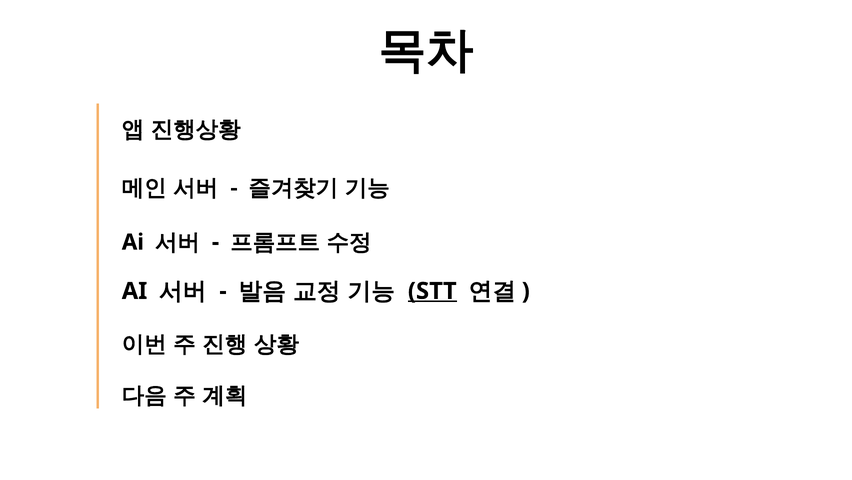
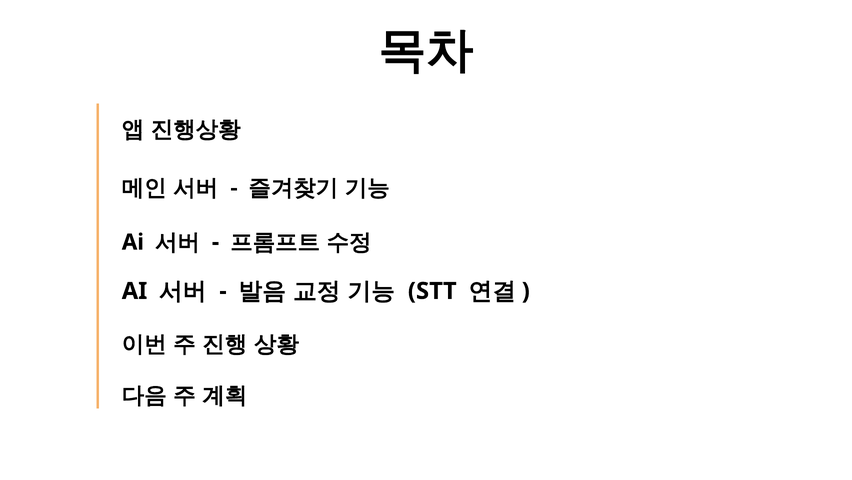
STT underline: present -> none (432, 291)
